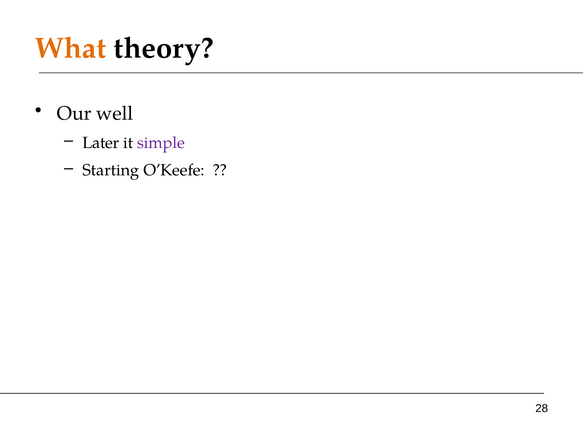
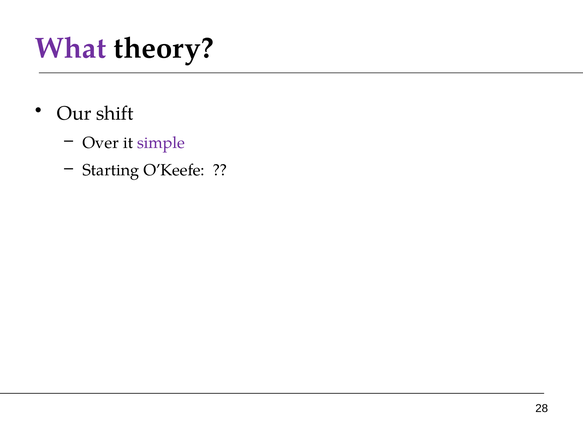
What colour: orange -> purple (71, 48)
well: well -> shift (115, 114)
Later: Later -> Over (101, 143)
